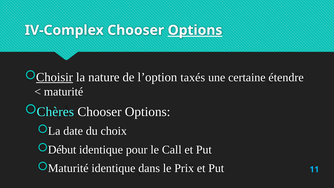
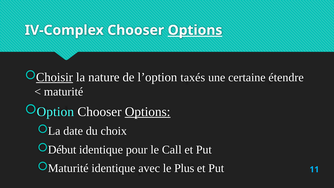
Chères: Chères -> Option (55, 112)
Options underline: none -> present (148, 112)
dans: dans -> avec (149, 168)
Prix: Prix -> Plus (184, 168)
